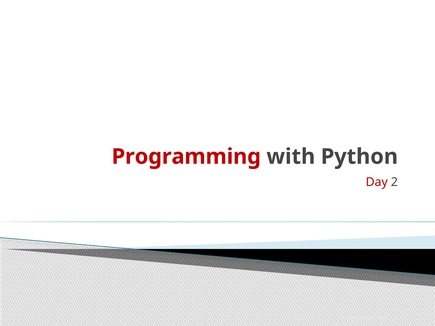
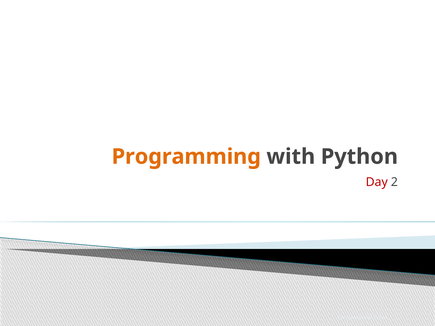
Programming colour: red -> orange (186, 157)
